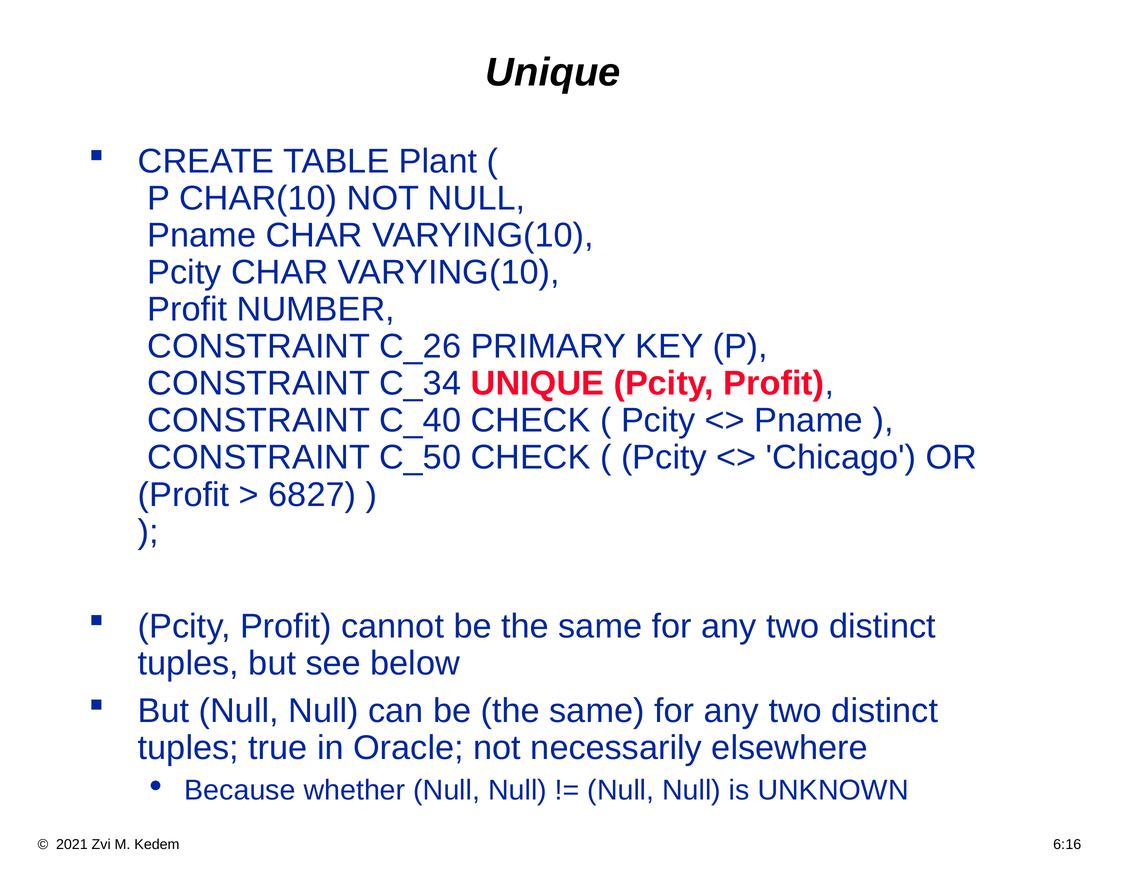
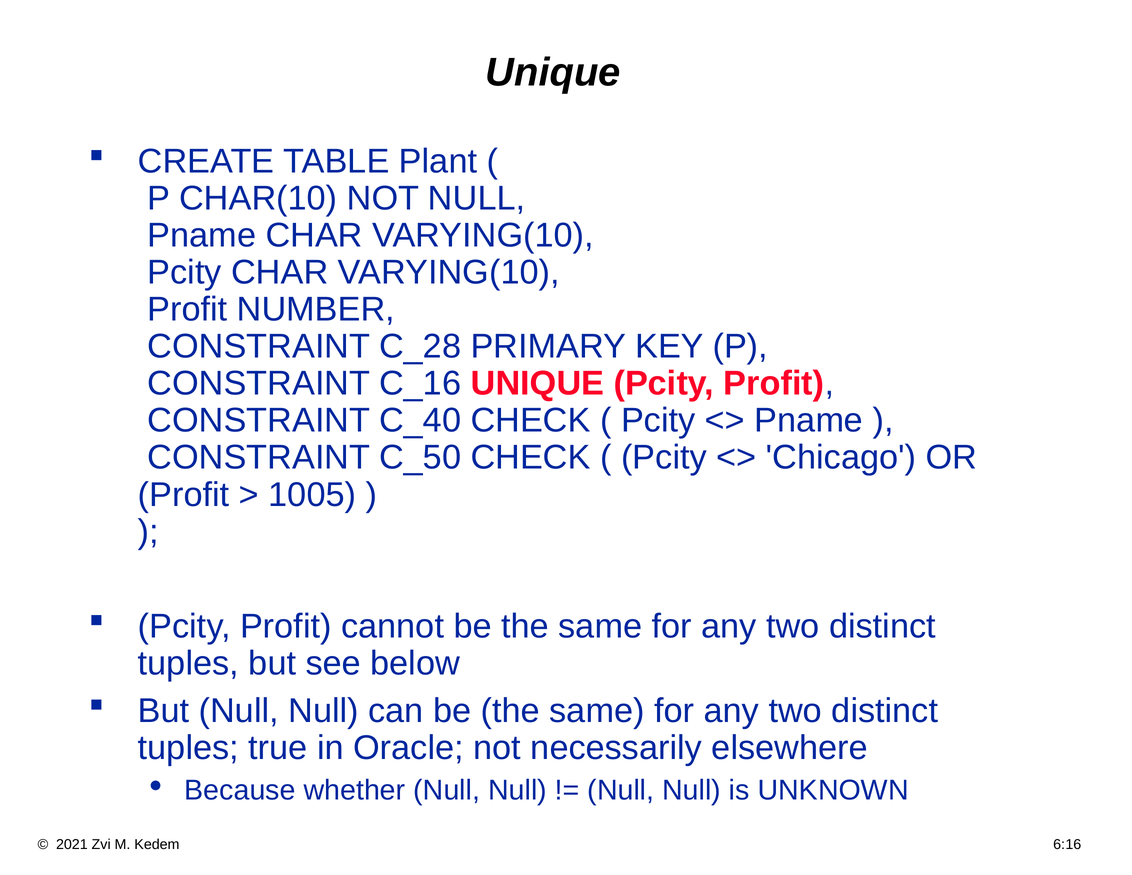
C_26: C_26 -> C_28 (420, 346)
C_34: C_34 -> C_16 (420, 383)
6827: 6827 -> 1005 (312, 495)
